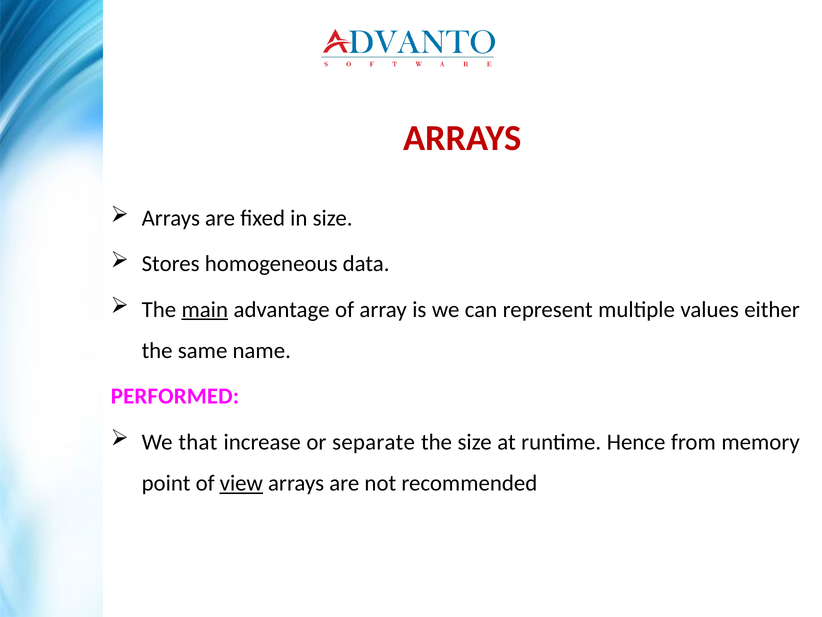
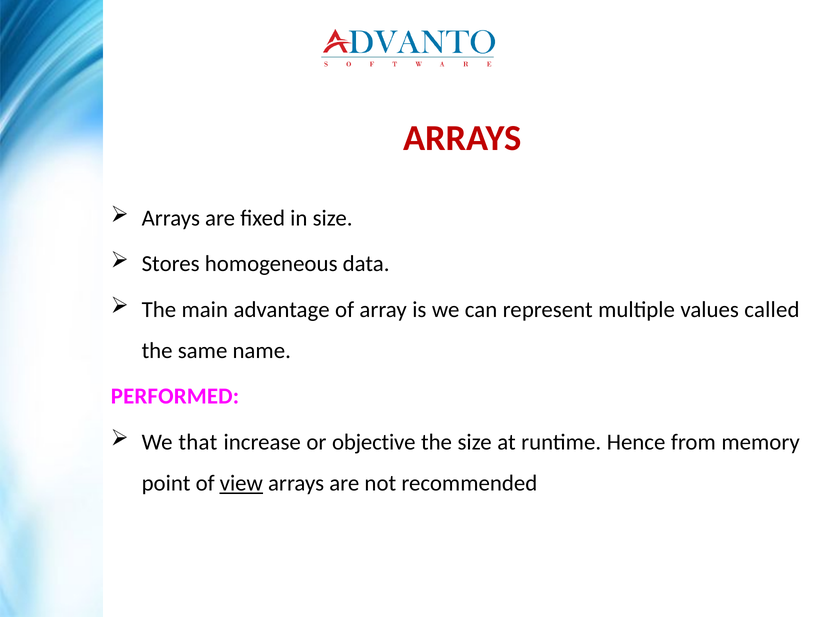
main underline: present -> none (205, 309)
either: either -> called (772, 309)
separate: separate -> objective (374, 442)
